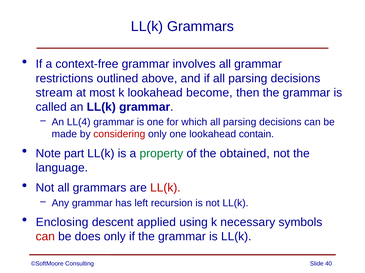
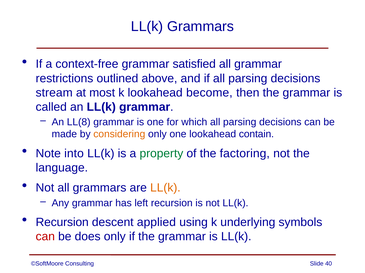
involves: involves -> satisfied (194, 64)
LL(4: LL(4 -> LL(8 (79, 122)
considering colour: red -> orange (119, 134)
part: part -> into (74, 154)
obtained: obtained -> factoring (245, 154)
LL(k colour: red -> orange (165, 188)
Enclosing: Enclosing -> Recursion (62, 223)
necessary: necessary -> underlying (248, 223)
